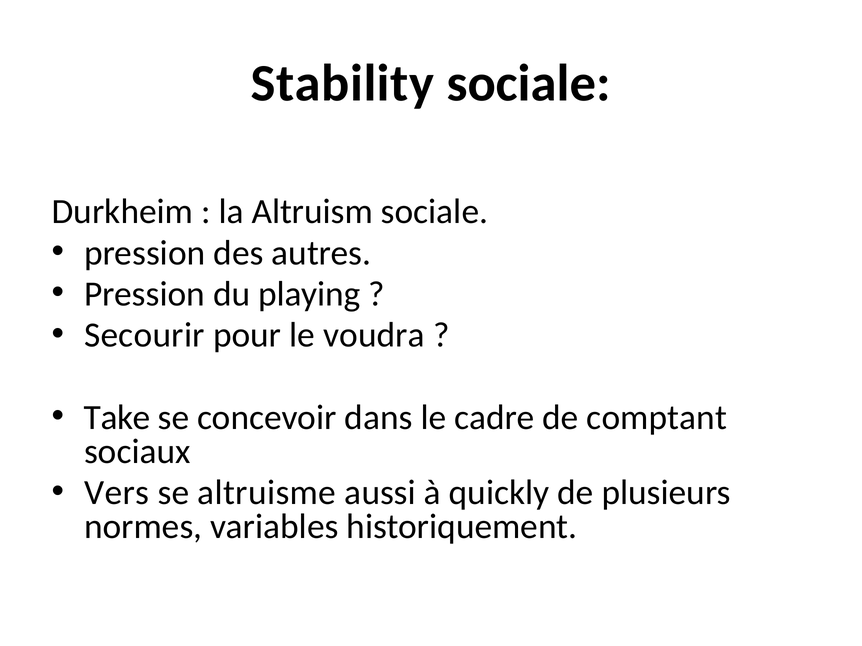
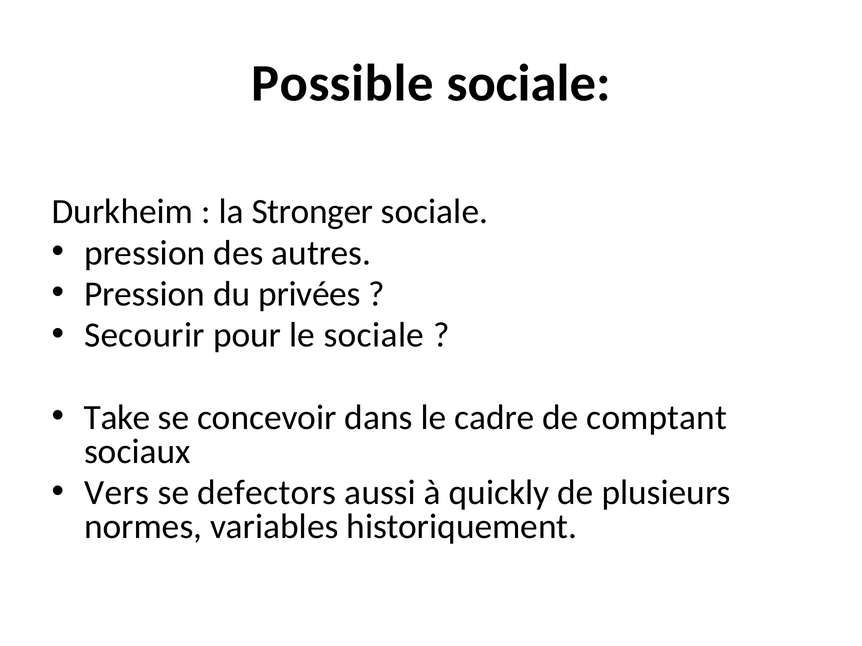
Stability: Stability -> Possible (342, 83)
Altruism: Altruism -> Stronger (312, 212)
playing: playing -> privées (309, 294)
le voudra: voudra -> sociale (374, 335)
altruisme: altruisme -> defectors (267, 493)
